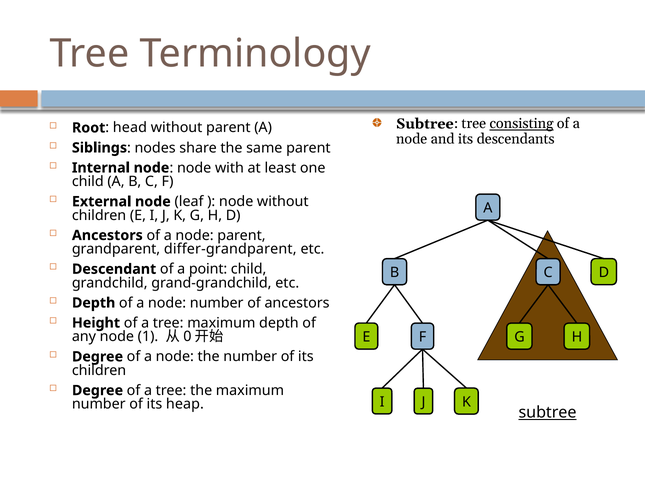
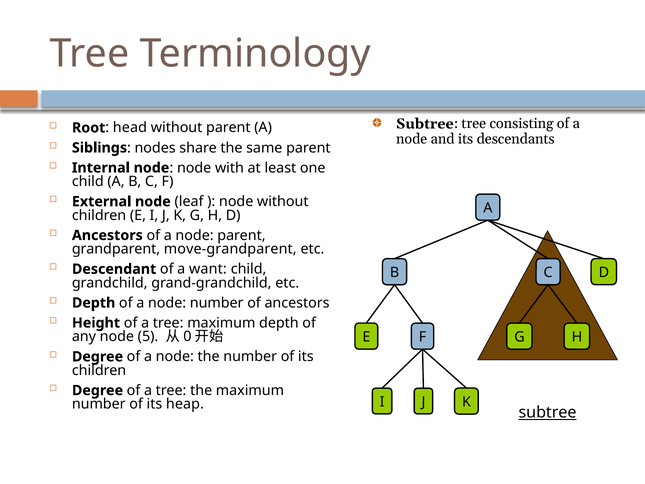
consisting underline: present -> none (521, 124)
differ-grandparent: differ-grandparent -> move-grandparent (230, 249)
point: point -> want (208, 269)
1: 1 -> 5 (148, 336)
